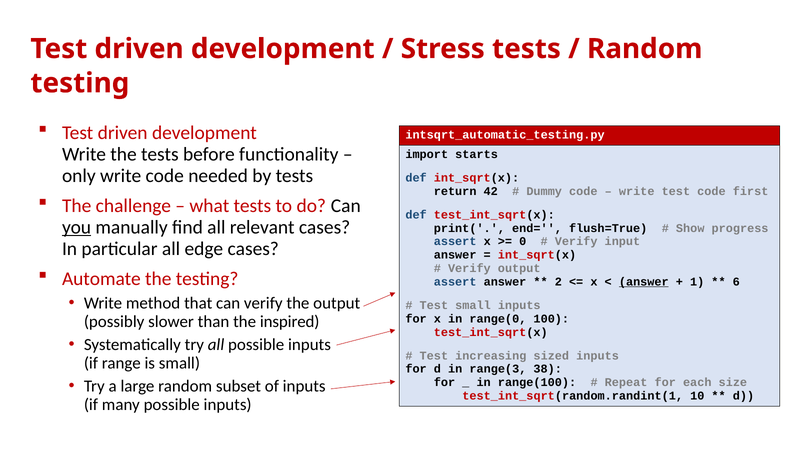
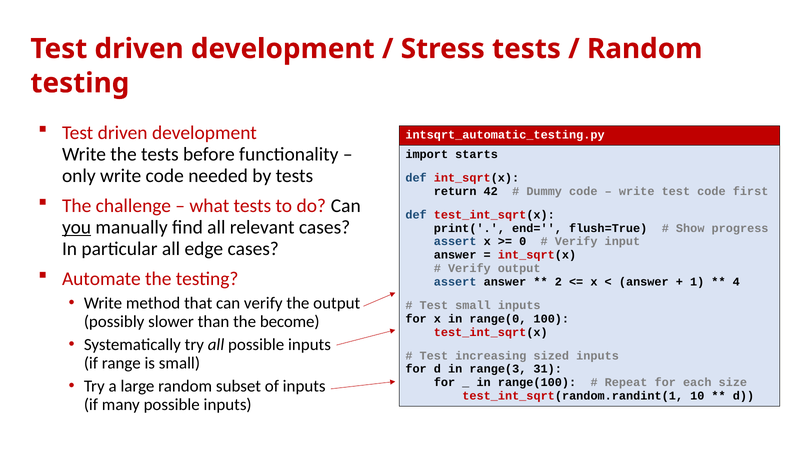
answer underline: present -> none (644, 282)
6: 6 -> 4 (736, 282)
inspired: inspired -> become (290, 321)
38: 38 -> 31 (548, 369)
